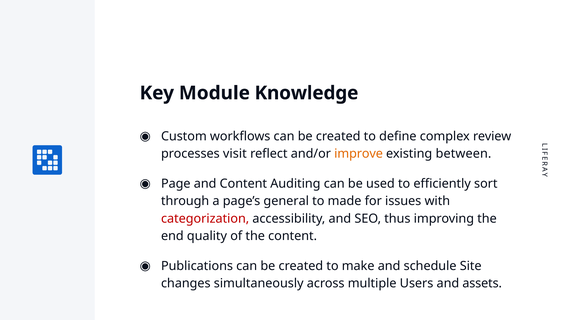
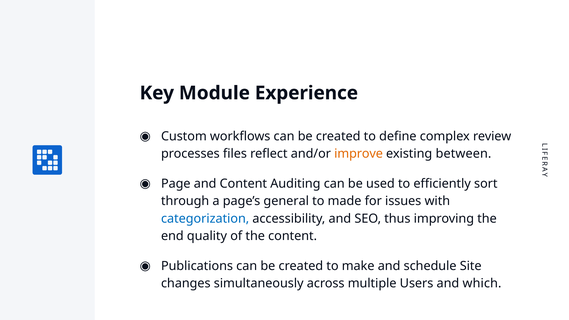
Knowledge: Knowledge -> Experience (306, 93)
visit: visit -> files (235, 154)
categorization colour: red -> blue (205, 219)
assets: assets -> which (482, 284)
